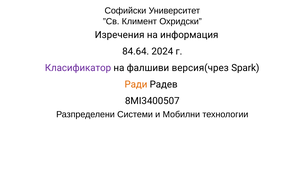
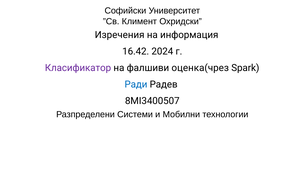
84.64: 84.64 -> 16.42 (136, 51)
версия(чрез: версия(чрез -> оценка(чрез (200, 68)
Ради colour: orange -> blue (136, 84)
